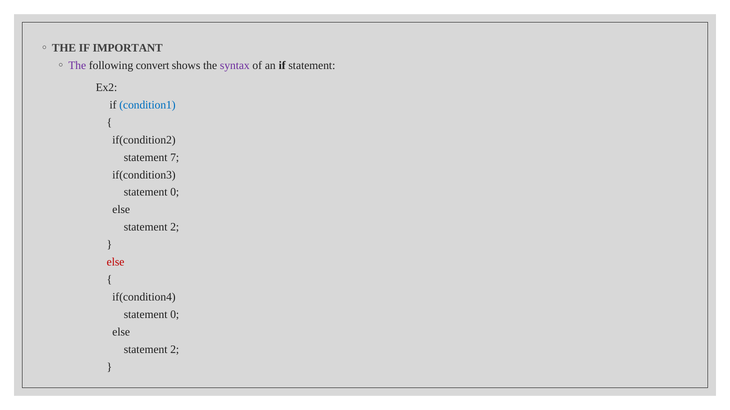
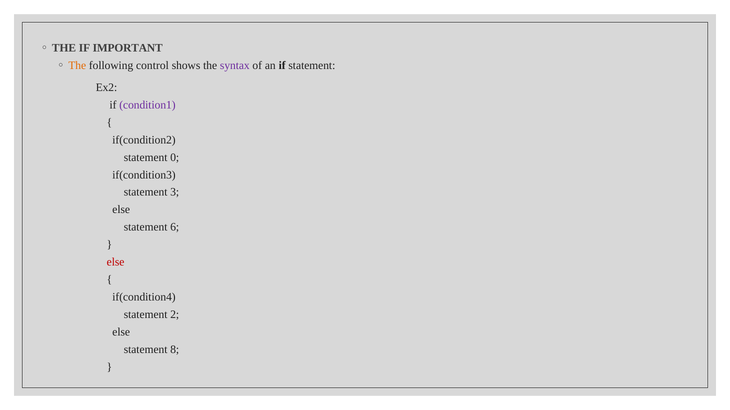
The colour: purple -> orange (77, 66)
convert: convert -> control (152, 66)
condition1 colour: blue -> purple (147, 105)
7: 7 -> 0 (175, 158)
0: 0 -> 3 (175, 192)
2: 2 -> 6 (175, 227)
0: 0 -> 2 (175, 315)
2: 2 -> 8 (175, 350)
